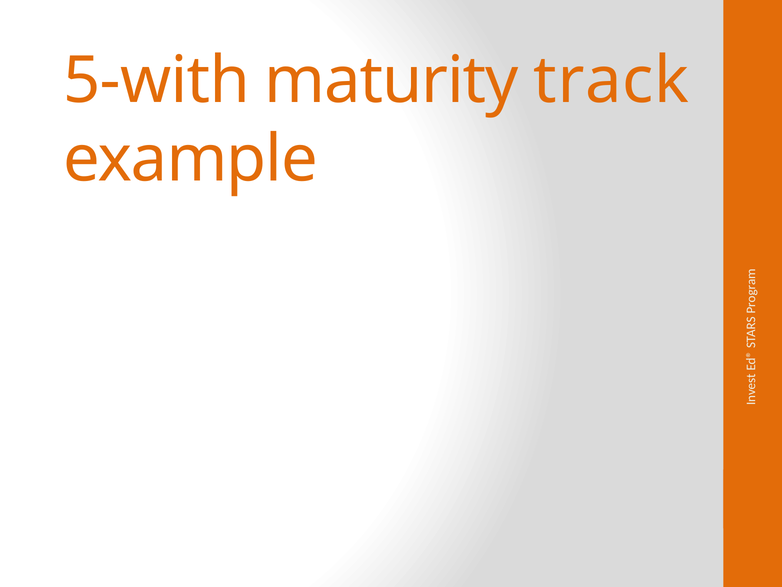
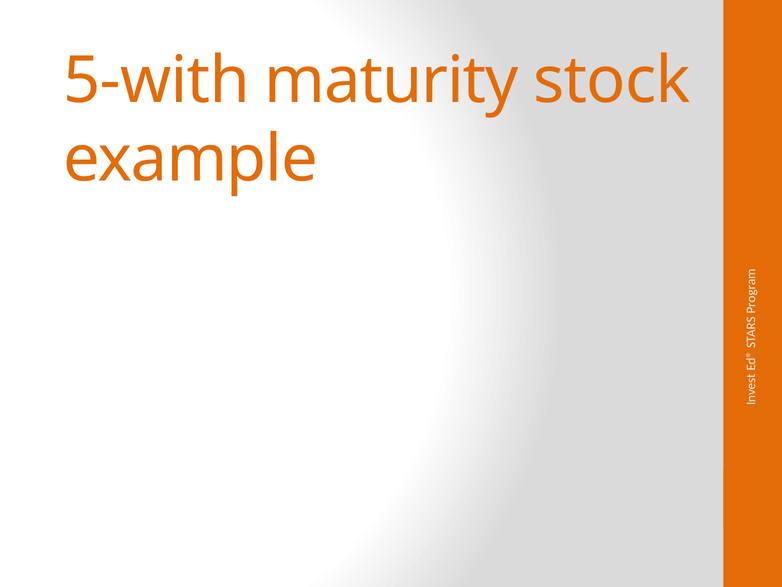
track: track -> stock (612, 81)
